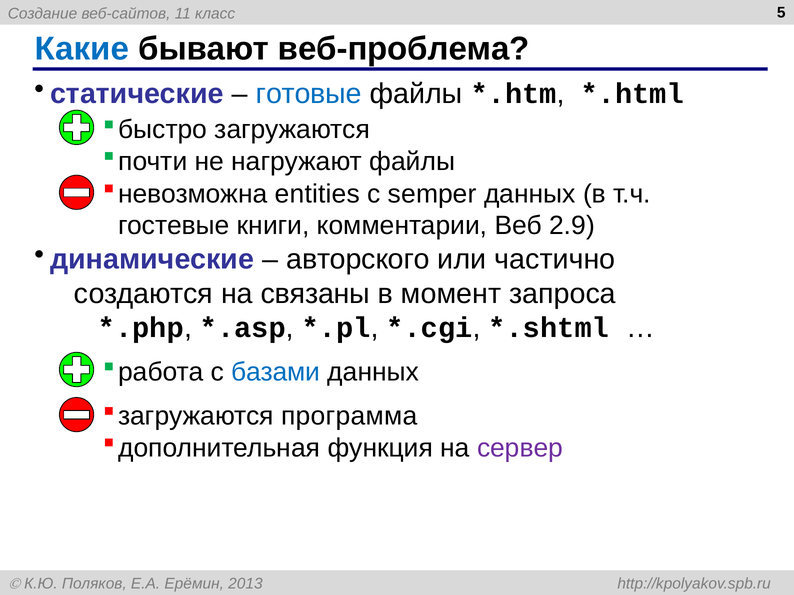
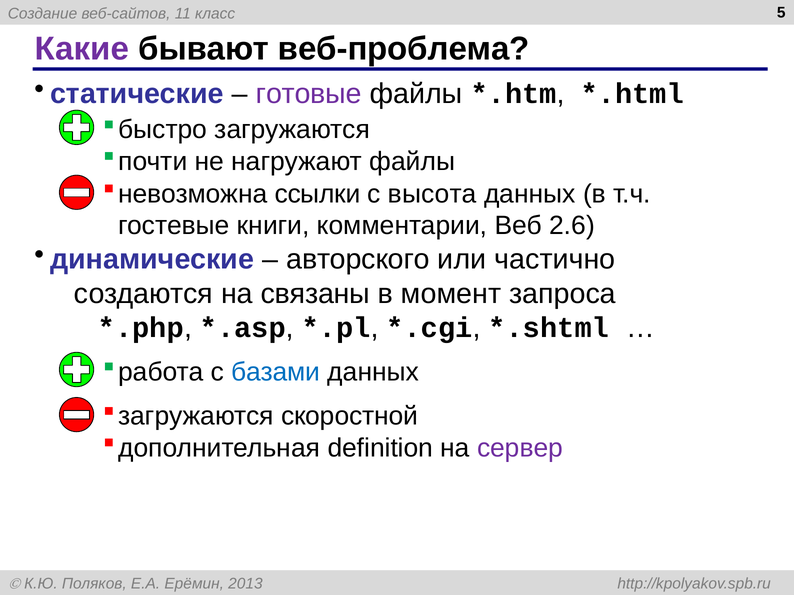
Какие colour: blue -> purple (82, 49)
готовые colour: blue -> purple (309, 94)
entities: entities -> ссылки (318, 194)
semper: semper -> высота (432, 194)
2.9: 2.9 -> 2.6 (572, 226)
программа: программа -> скоростной (349, 417)
функция: функция -> definition (380, 448)
